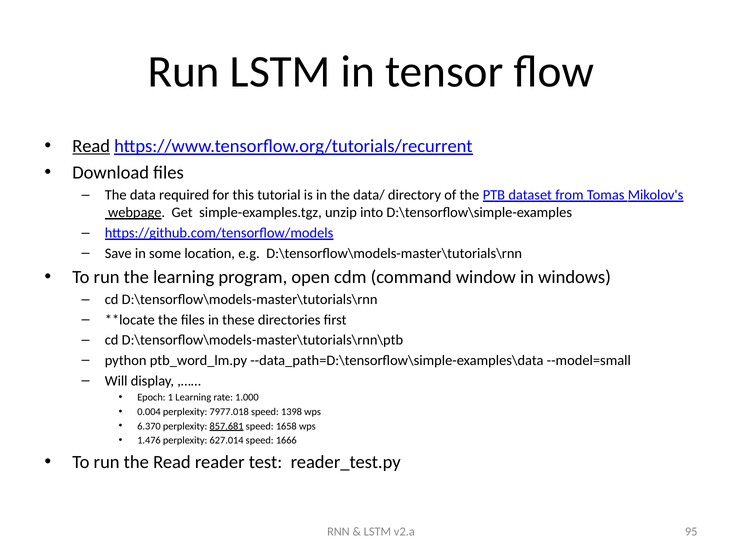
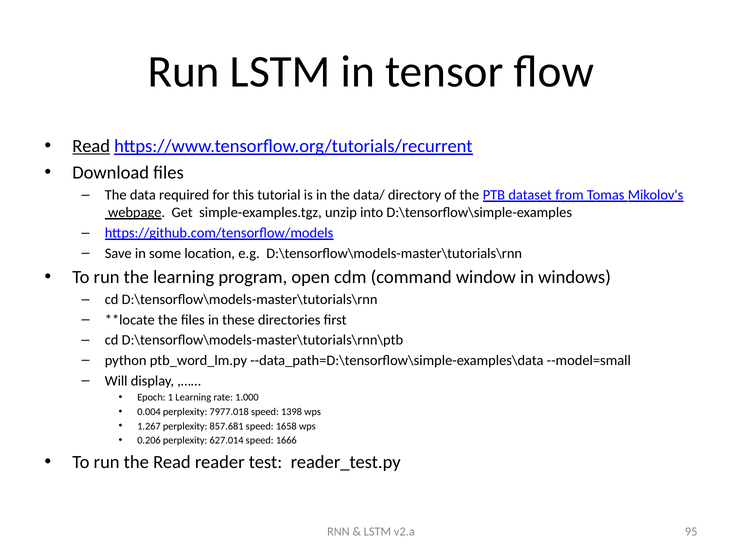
6.370: 6.370 -> 1.267 (149, 426)
857.681 underline: present -> none (227, 426)
1.476: 1.476 -> 0.206 (149, 440)
